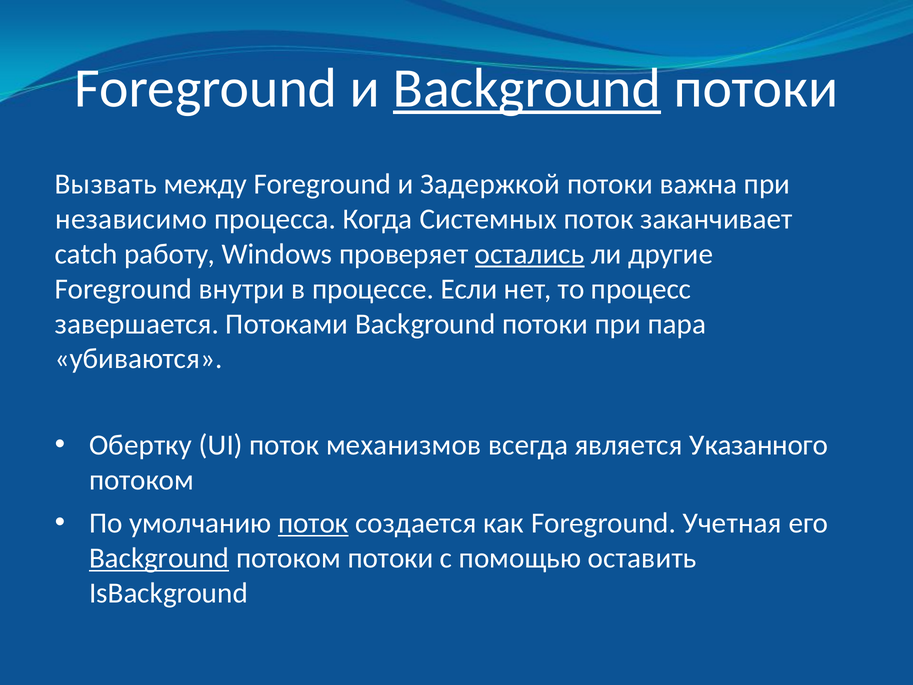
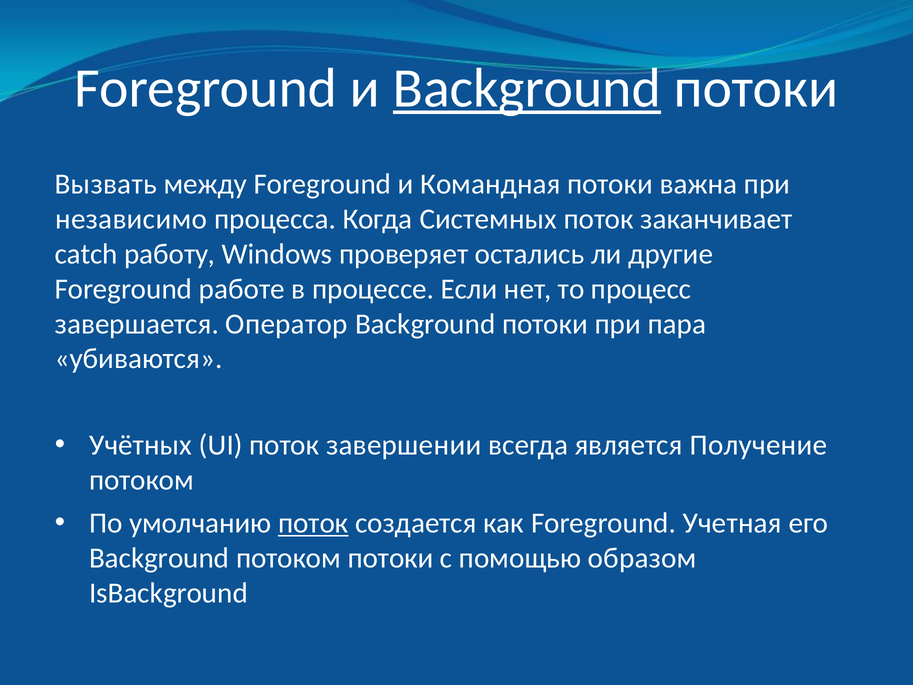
Задержкой: Задержкой -> Командная (490, 184)
остались underline: present -> none (530, 254)
внутри: внутри -> работе (242, 289)
Потоками: Потоками -> Оператор (287, 324)
Обертку: Обертку -> Учётных (141, 445)
механизмов: механизмов -> завершении (404, 445)
Указанного: Указанного -> Получение (758, 445)
Background underline: present -> none (159, 558)
оставить: оставить -> образом (642, 558)
